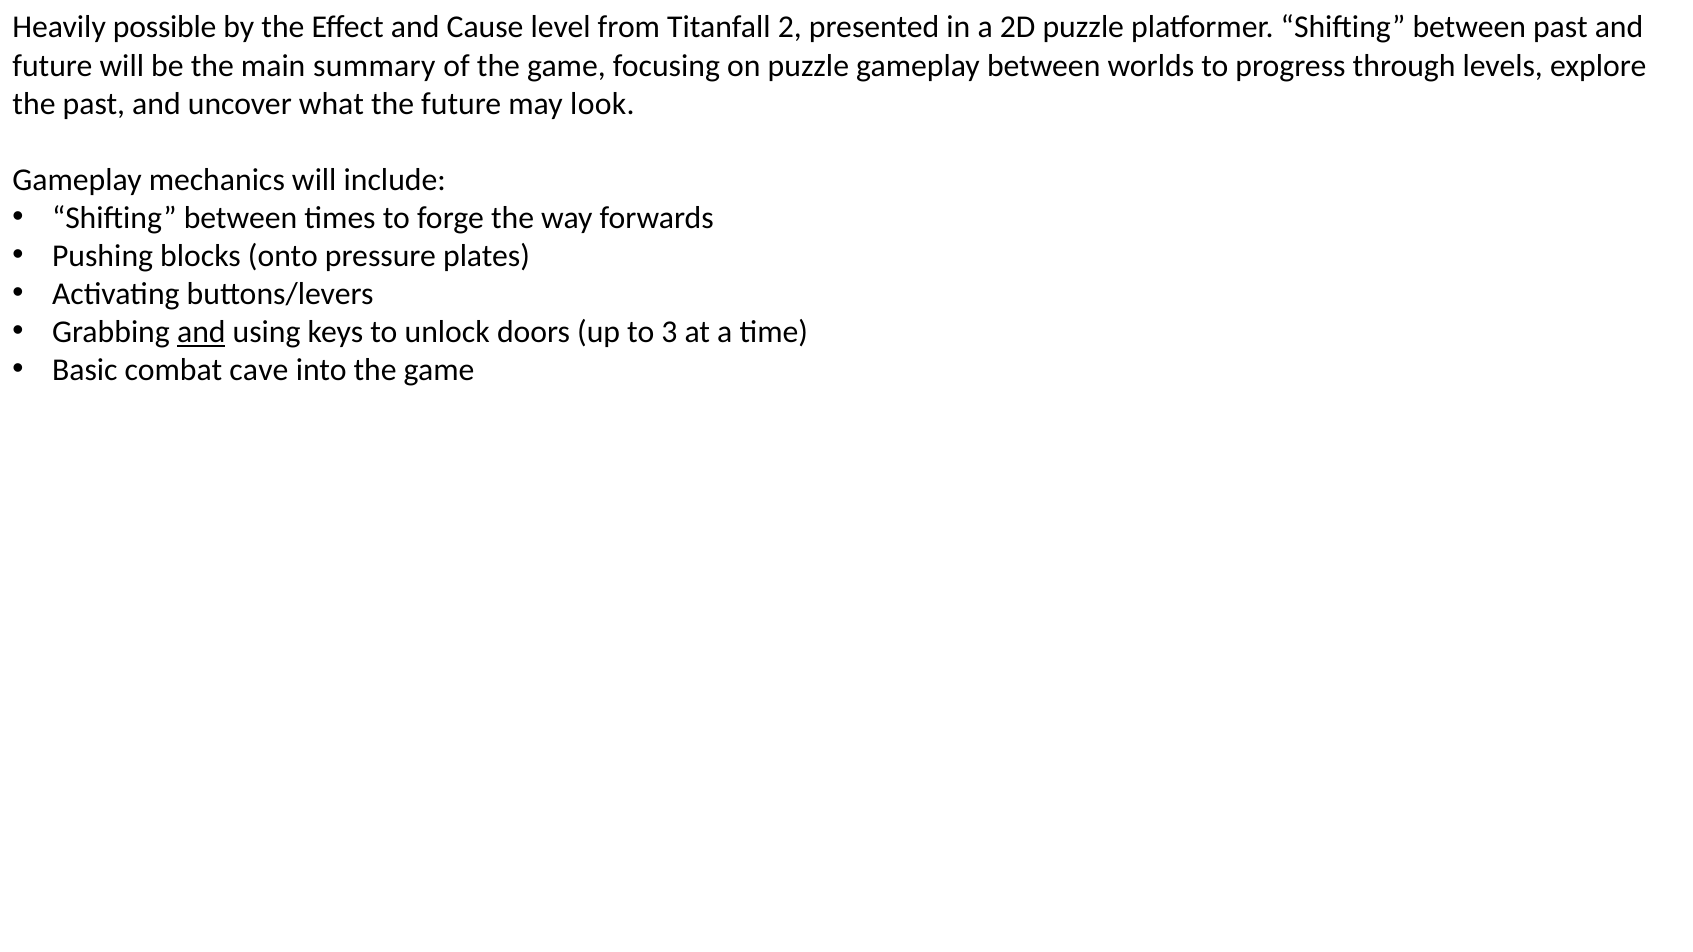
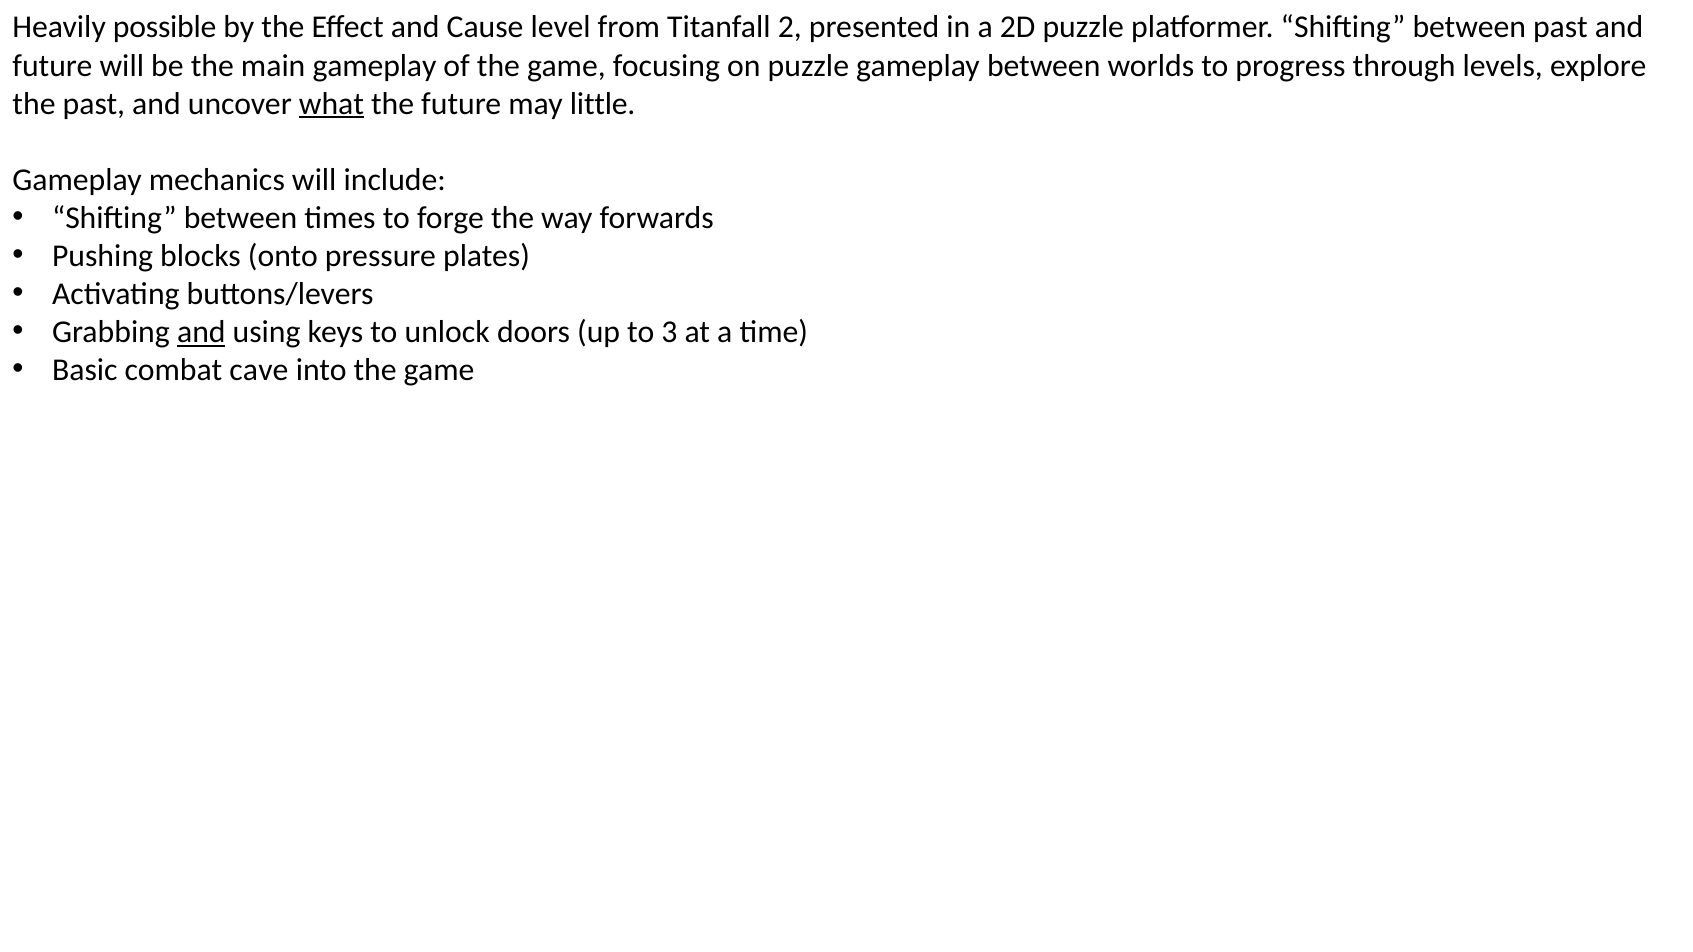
main summary: summary -> gameplay (374, 66)
what underline: none -> present (331, 104)
look: look -> little (603, 104)
